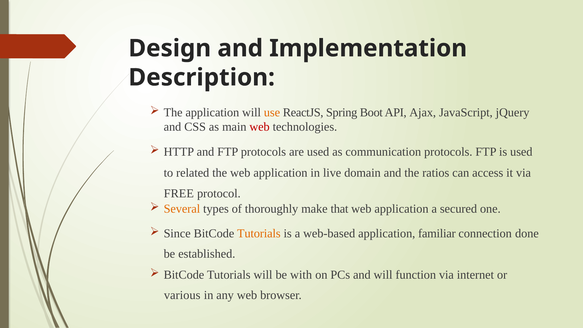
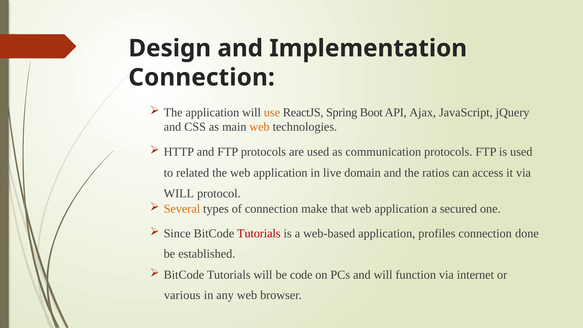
Description: Description -> Connection (202, 77)
web colour: red -> orange (260, 127)
FREE: FREE -> WILL (179, 194)
of thoroughly: thoroughly -> connection (272, 209)
Tutorials colour: orange -> red (259, 233)
familiar: familiar -> profiles (437, 233)
with: with -> code (301, 275)
